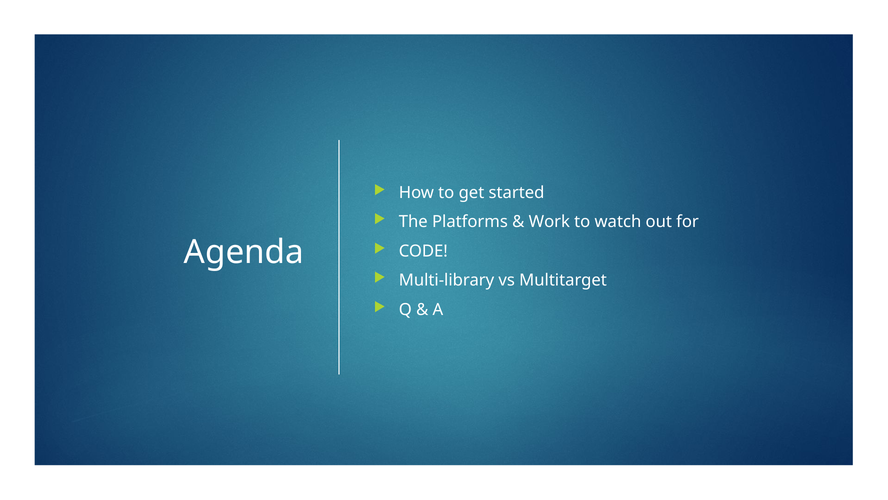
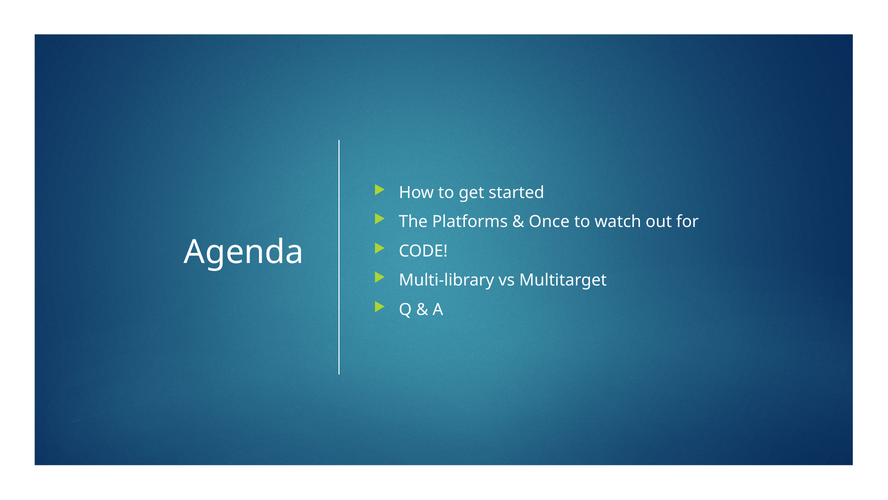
Work: Work -> Once (549, 222)
